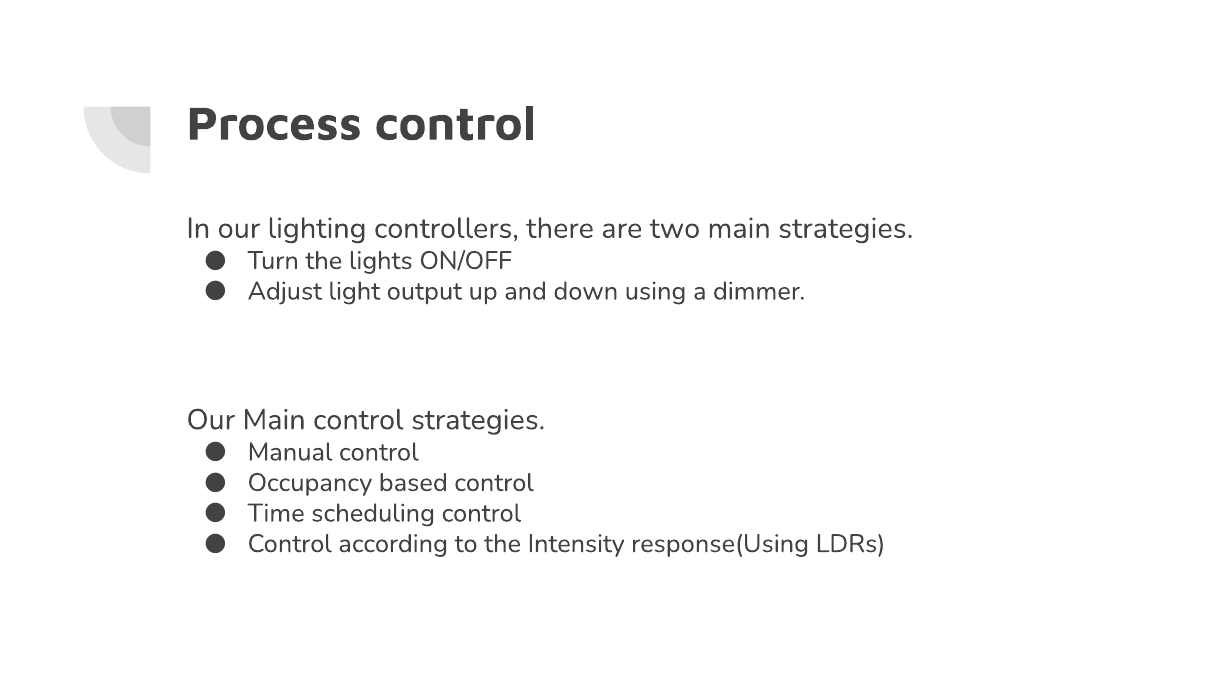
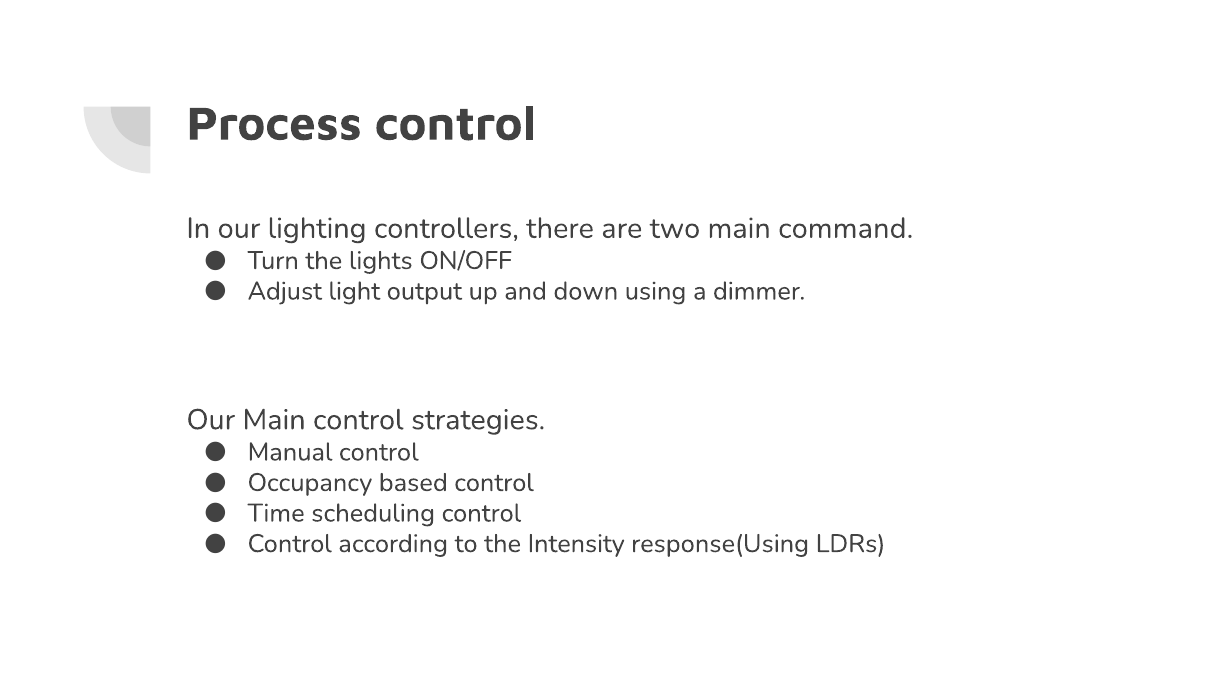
main strategies: strategies -> command (846, 228)
